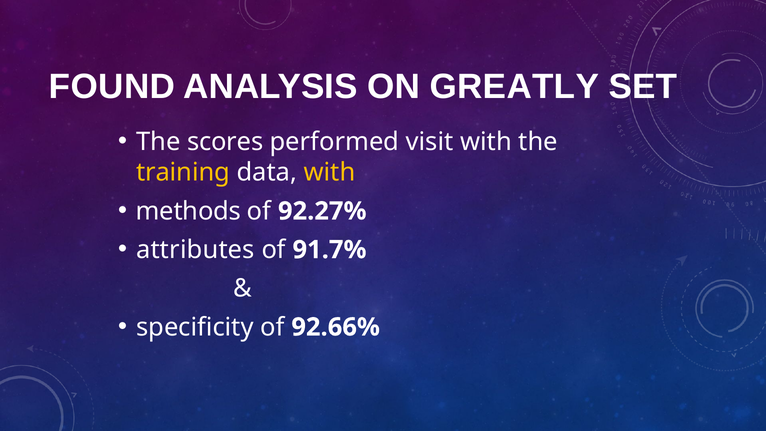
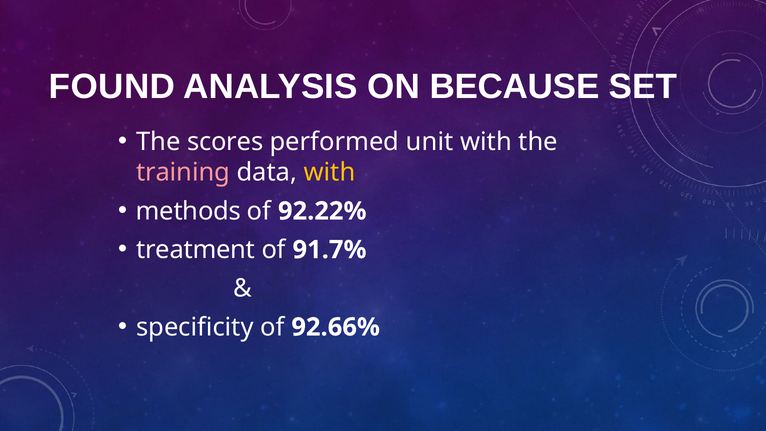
GREATLY: GREATLY -> BECAUSE (515, 86)
visit: visit -> unit (430, 142)
training colour: yellow -> pink (183, 172)
92.27%: 92.27% -> 92.22% (322, 211)
attributes: attributes -> treatment (196, 250)
